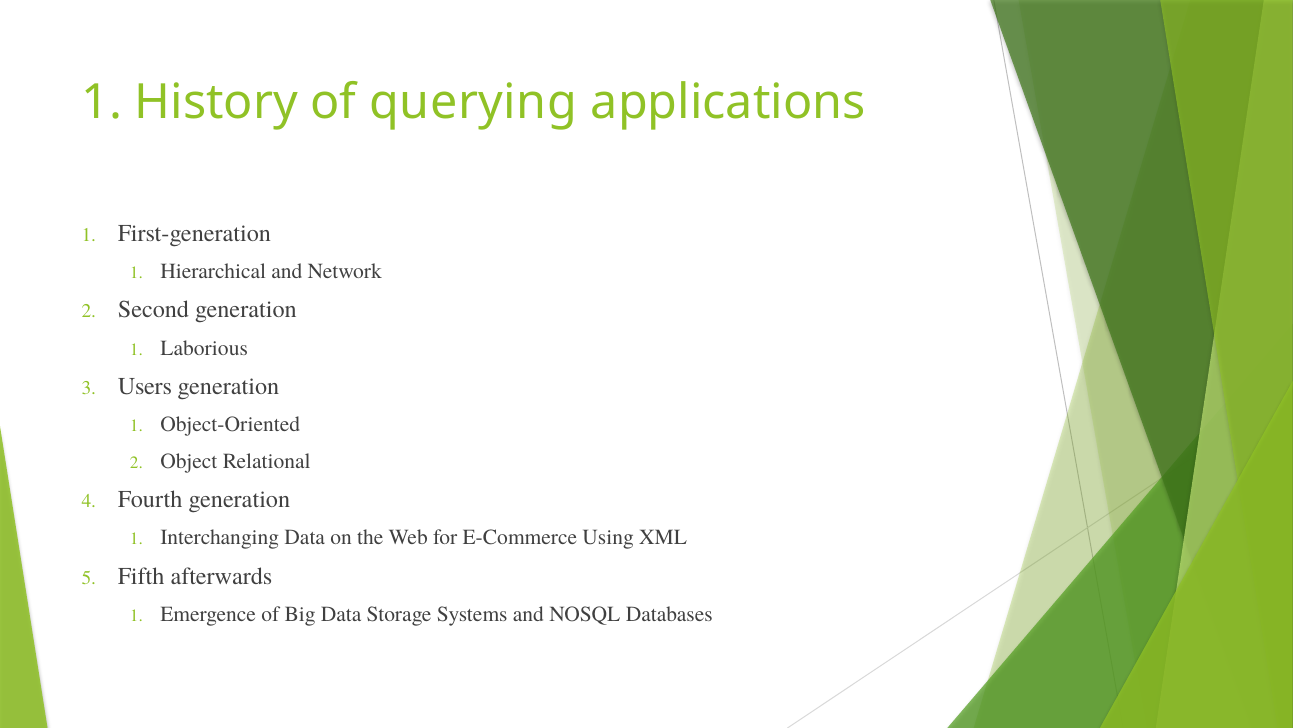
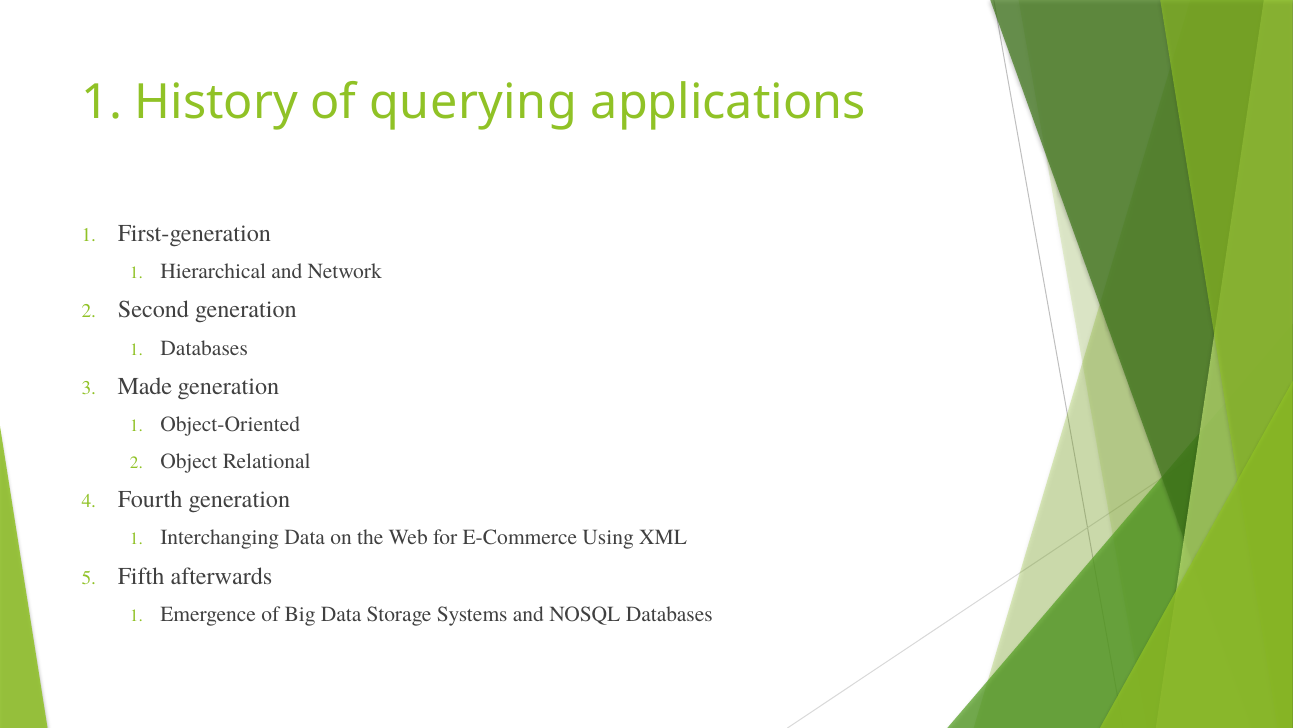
1 Laborious: Laborious -> Databases (204, 348)
Users: Users -> Made (145, 386)
